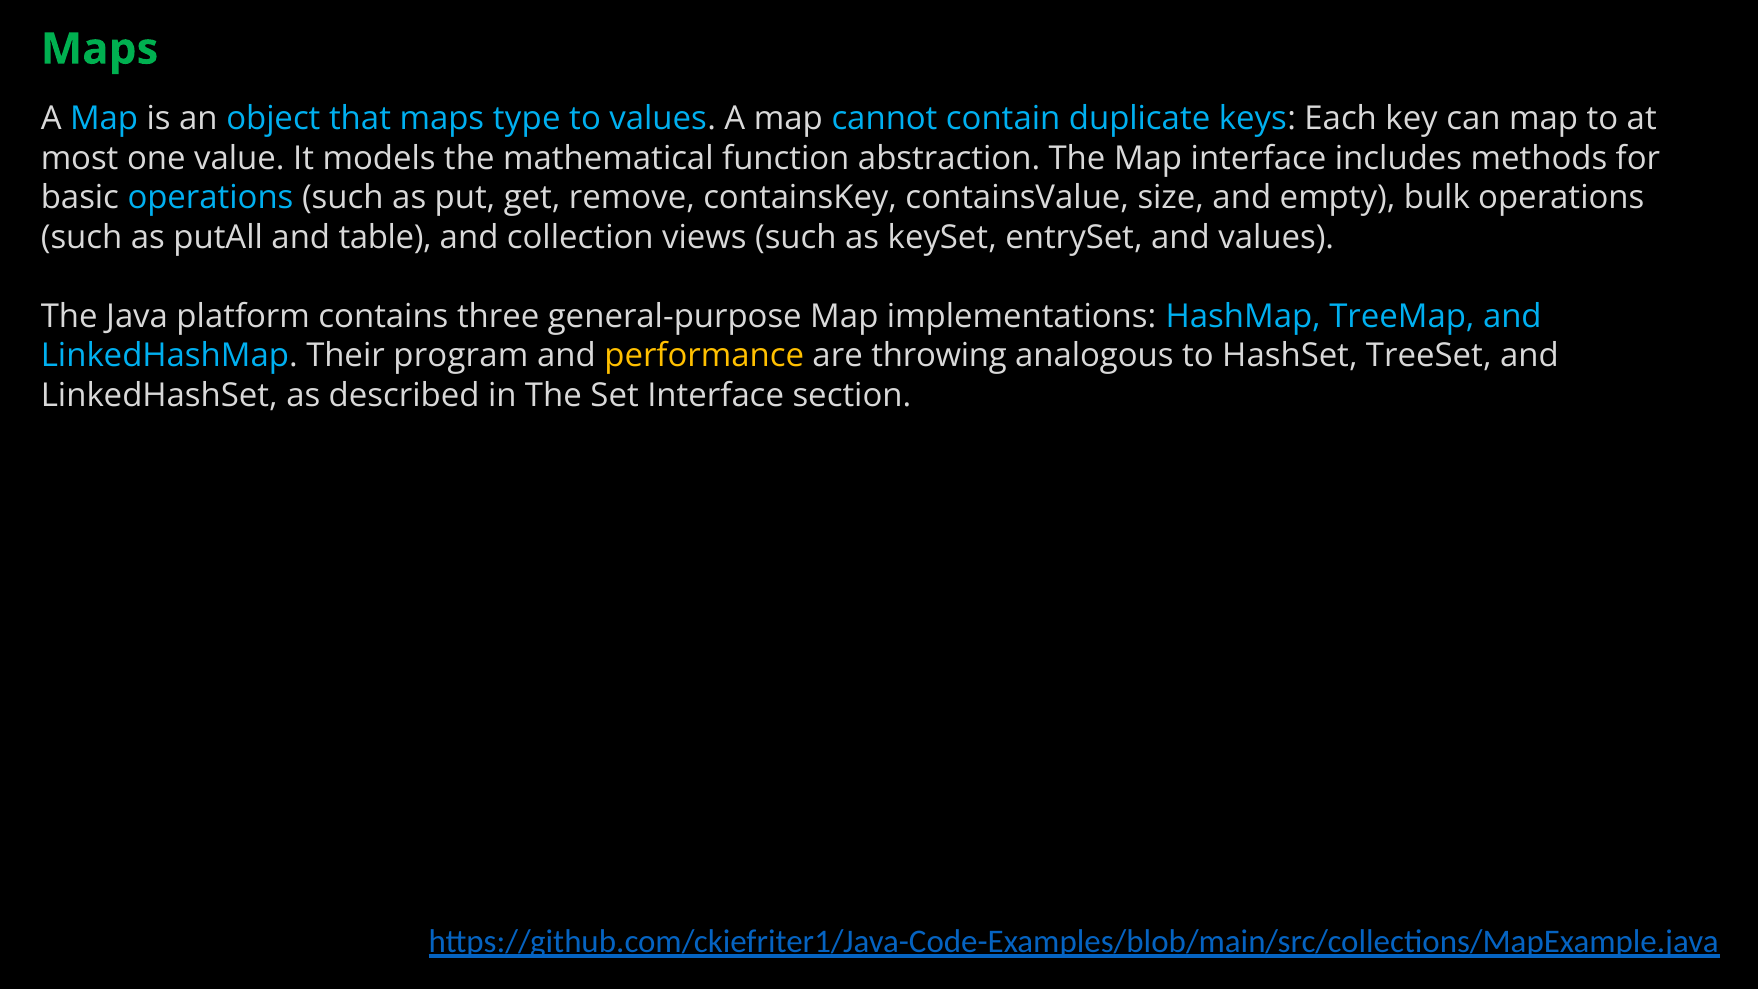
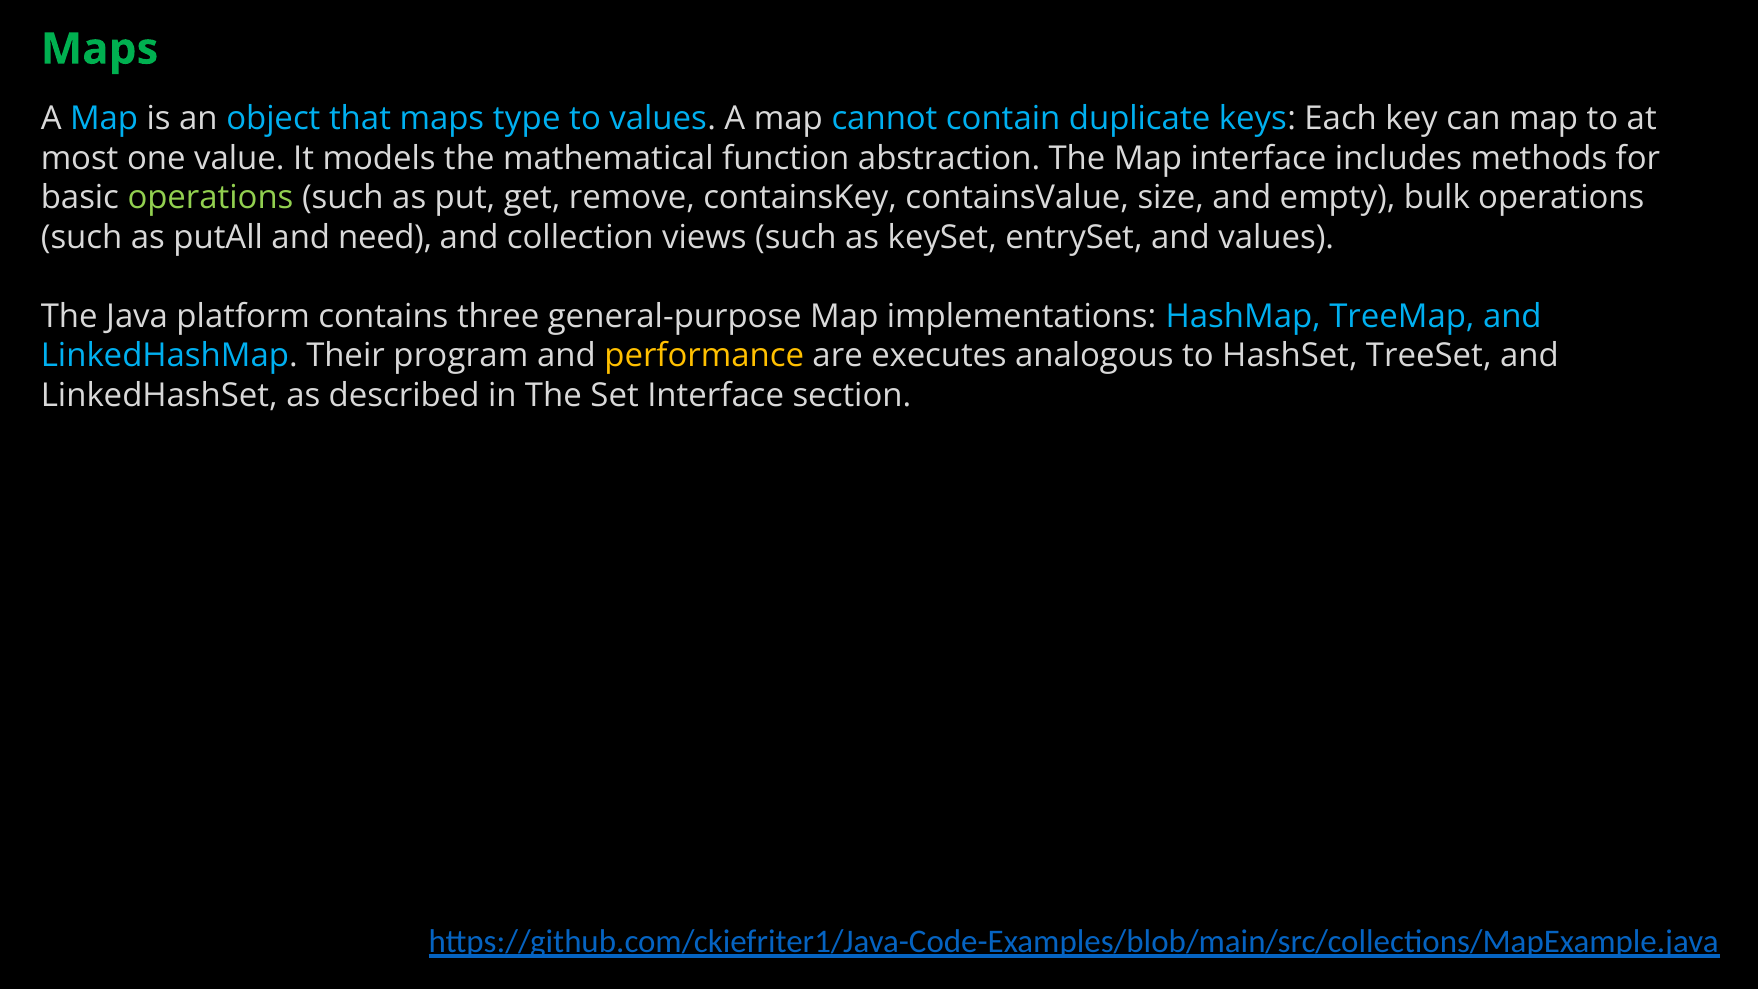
operations colour: light blue -> light green (210, 198)
table: table -> need (385, 237)
throwing: throwing -> executes (939, 356)
